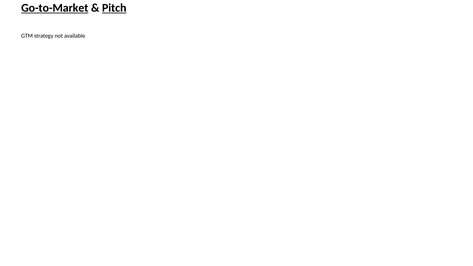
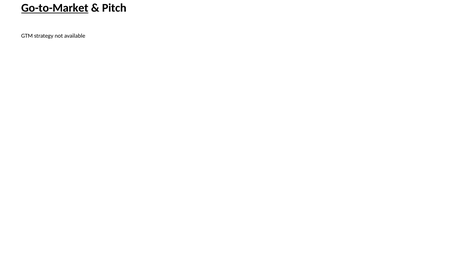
Pitch underline: present -> none (114, 8)
